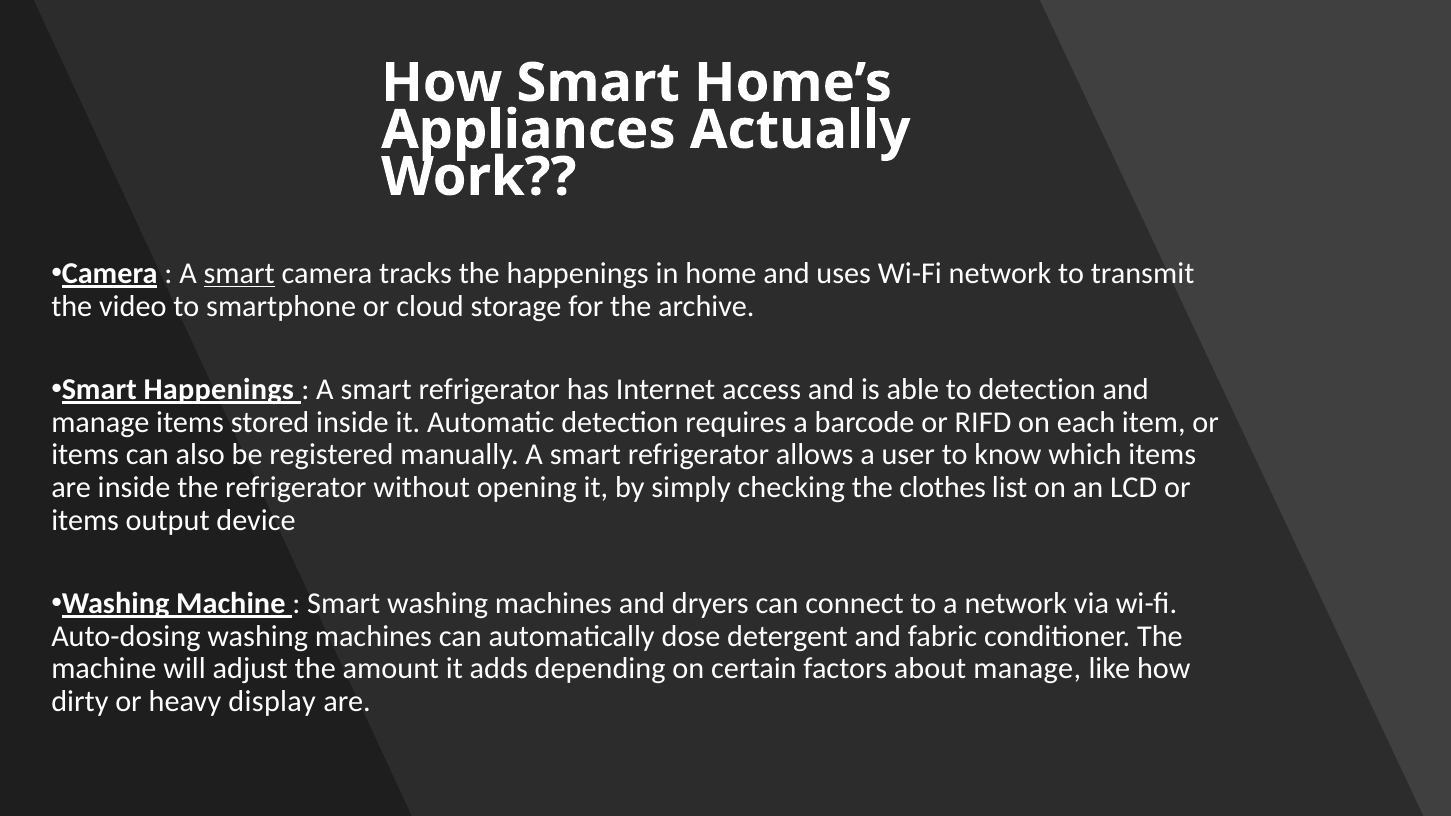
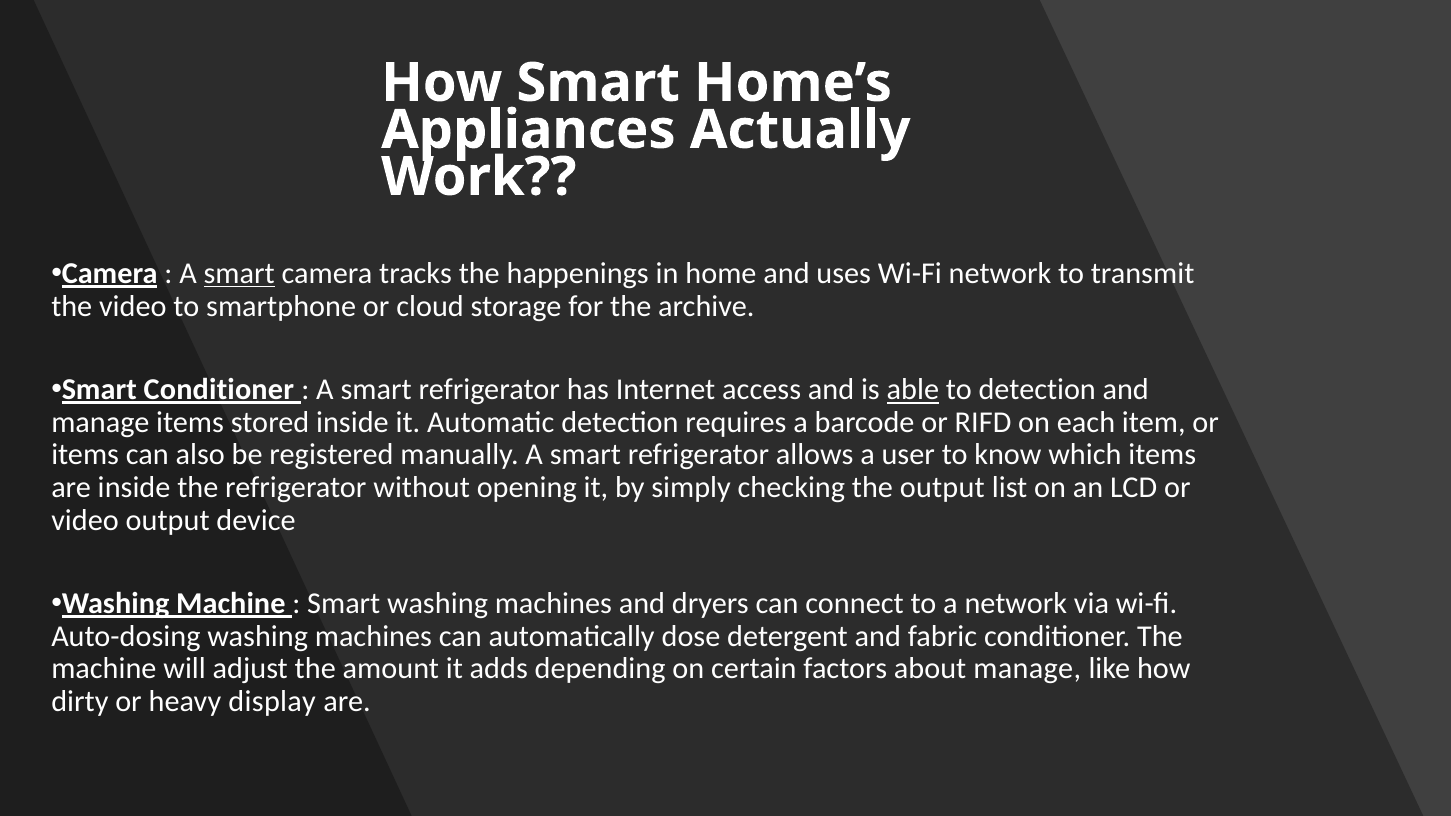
Smart Happenings: Happenings -> Conditioner (219, 390)
able underline: none -> present (913, 390)
the clothes: clothes -> output (942, 488)
items: items -> video (85, 520)
